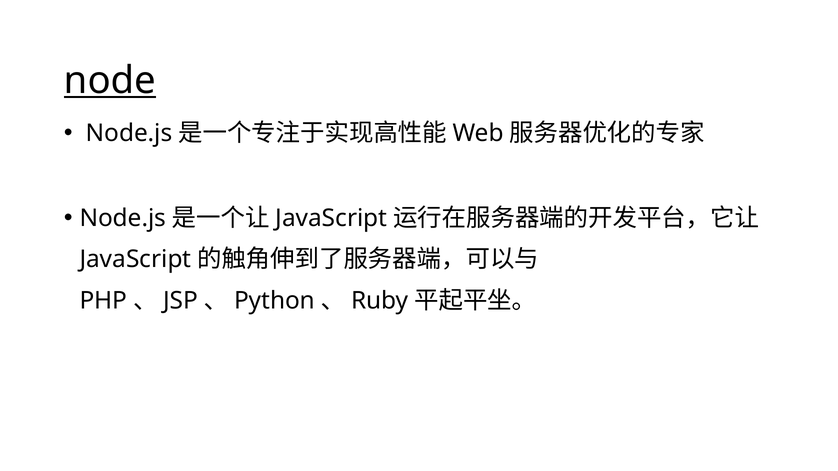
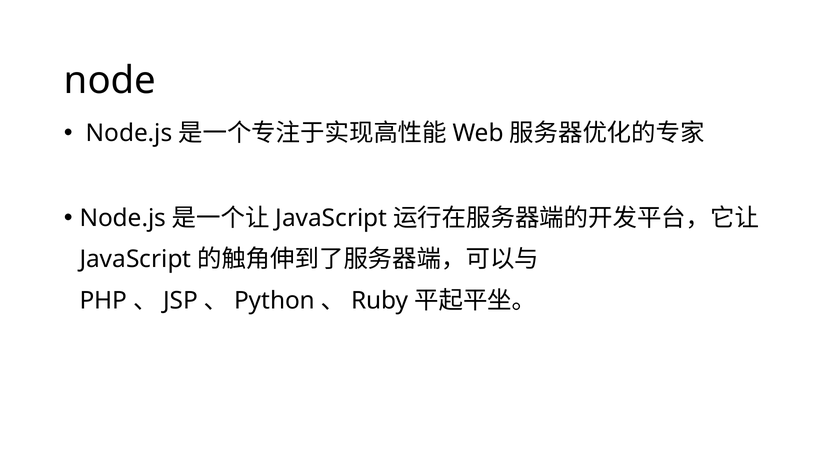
node underline: present -> none (110, 81)
